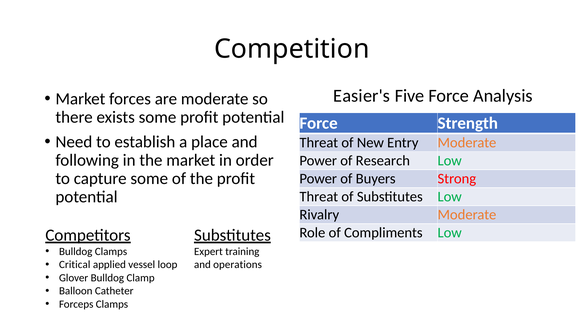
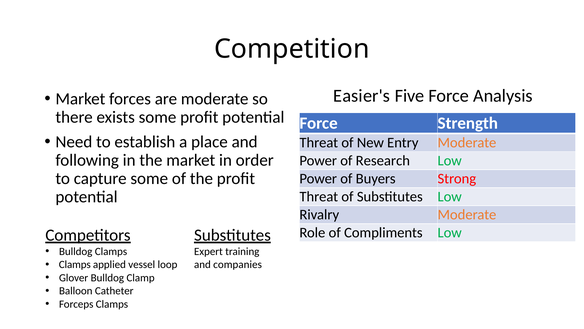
Critical: Critical -> Clamps (75, 264)
operations: operations -> companies (238, 264)
